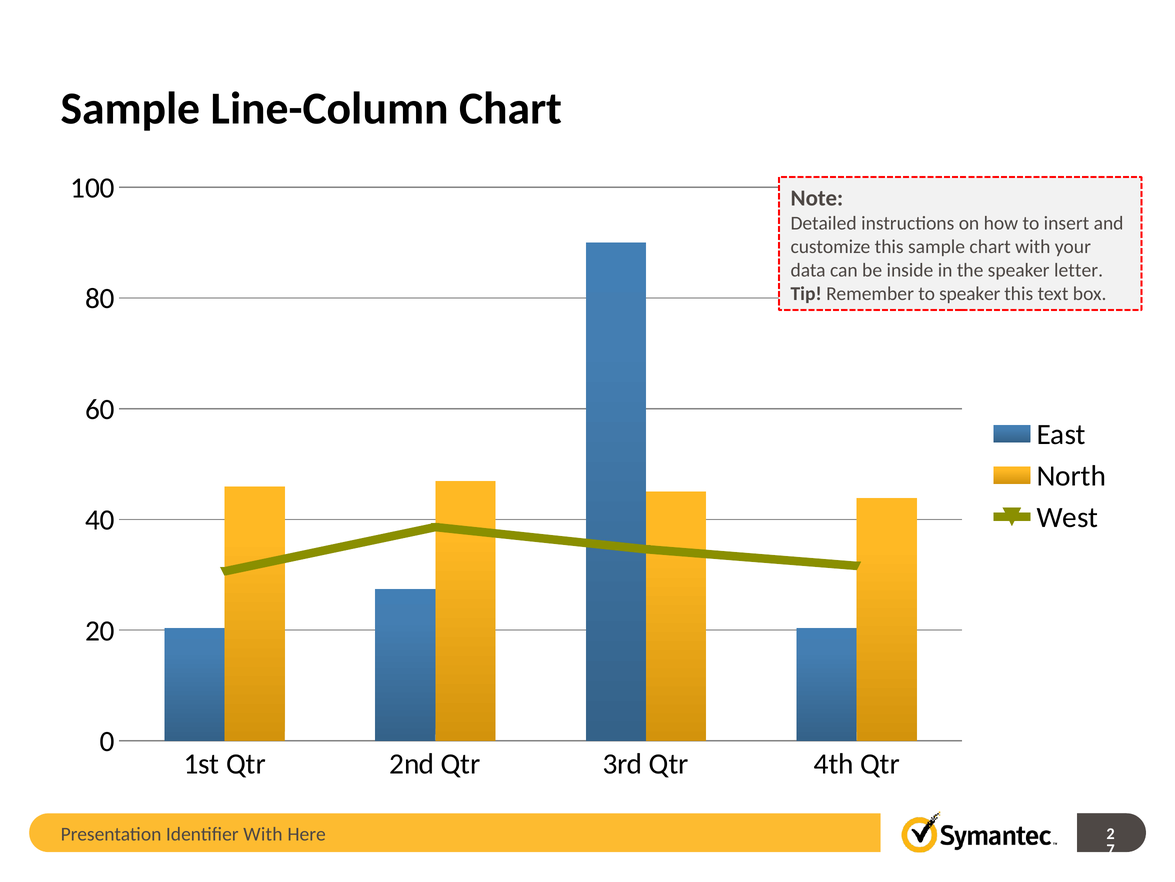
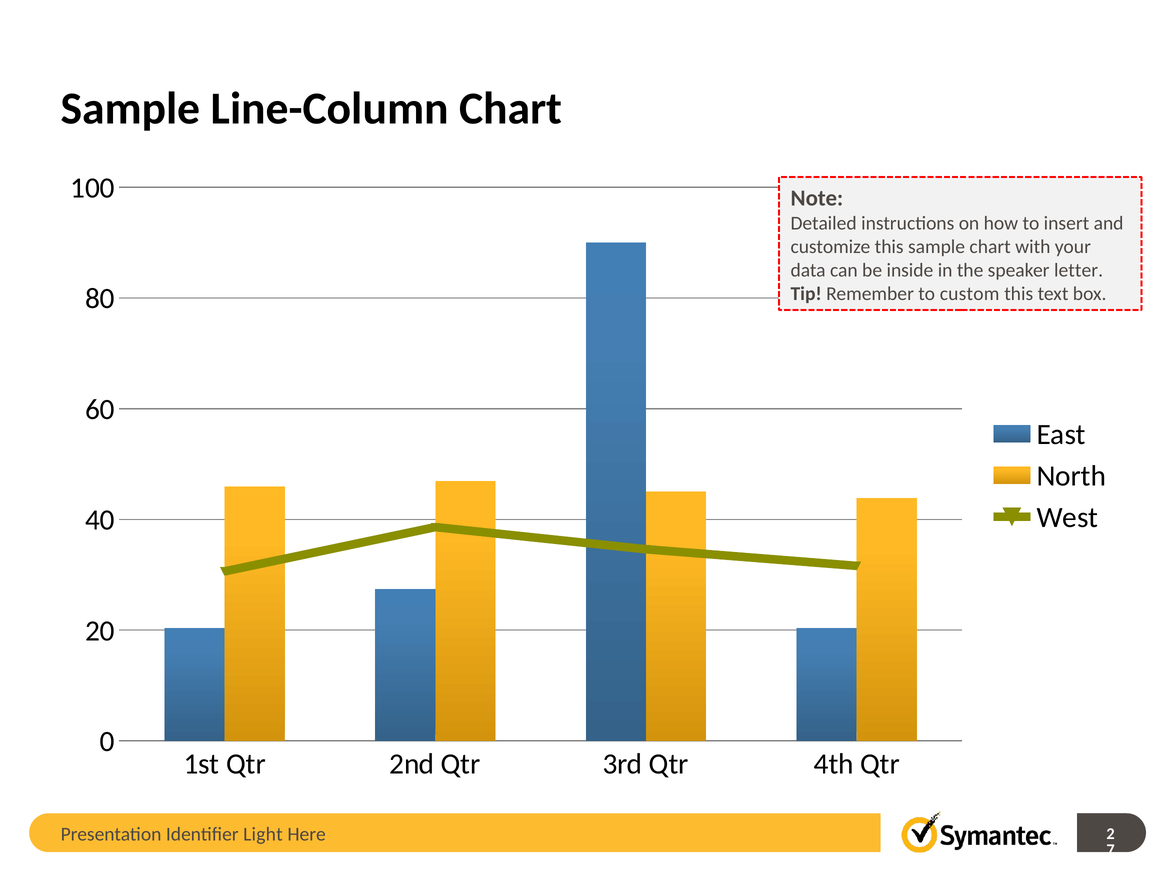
to speaker: speaker -> custom (970, 294)
Identifier With: With -> Light (263, 833)
